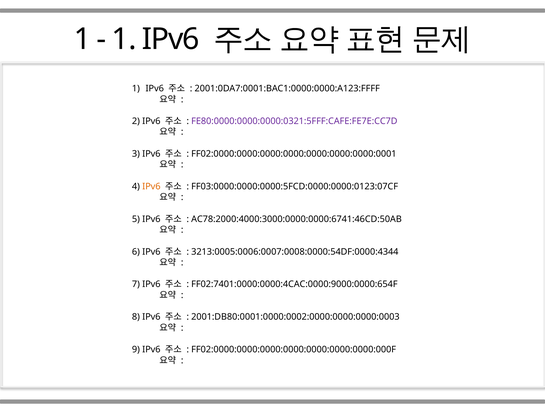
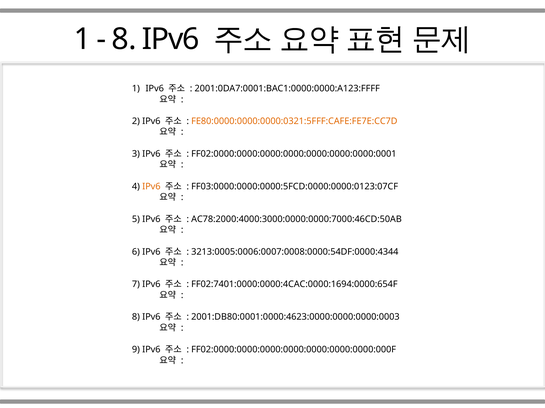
1: 1 -> 8 (124, 39)
FE80:0000:0000:0000:0321:5FFF:CAFE:FE7E:CC7D colour: purple -> orange (294, 121)
AC78:2000:4000:3000:0000:0000:6741:46CD:50AB: AC78:2000:4000:3000:0000:0000:6741:46CD:50AB -> AC78:2000:4000:3000:0000:0000:7000:46CD:50AB (296, 219)
FF02:7401:0000:0000:4CAC:0000:9000:0000:654F: FF02:7401:0000:0000:4CAC:0000:9000:0000:654F -> FF02:7401:0000:0000:4CAC:0000:1694:0000:654F (294, 285)
2001:DB80:0001:0000:0002:0000:0000:0000:0003: 2001:DB80:0001:0000:0002:0000:0000:0000:0003 -> 2001:DB80:0001:0000:4623:0000:0000:0000:0003 (295, 318)
